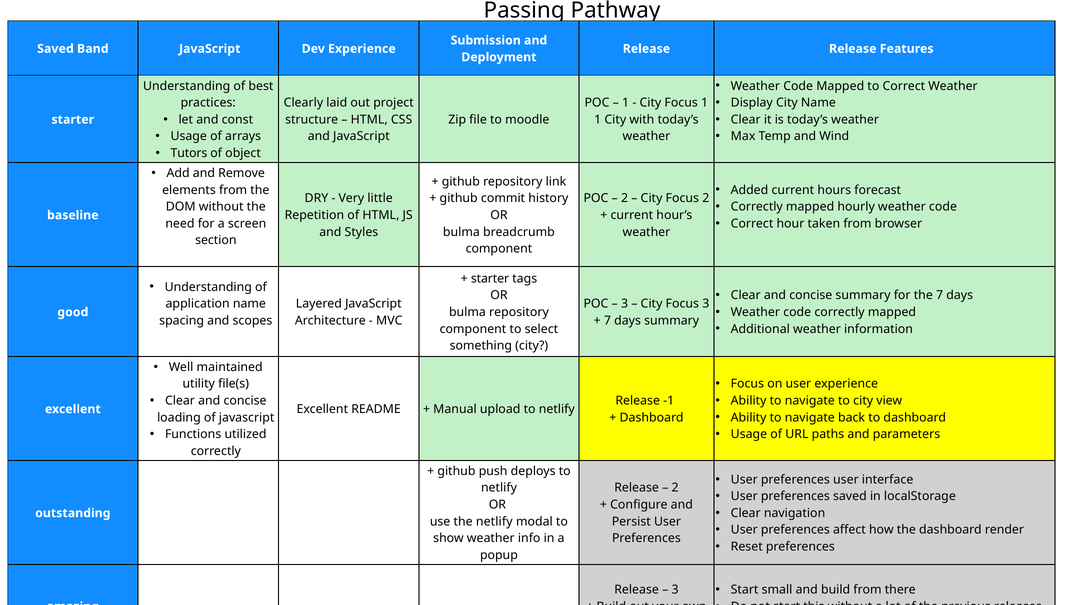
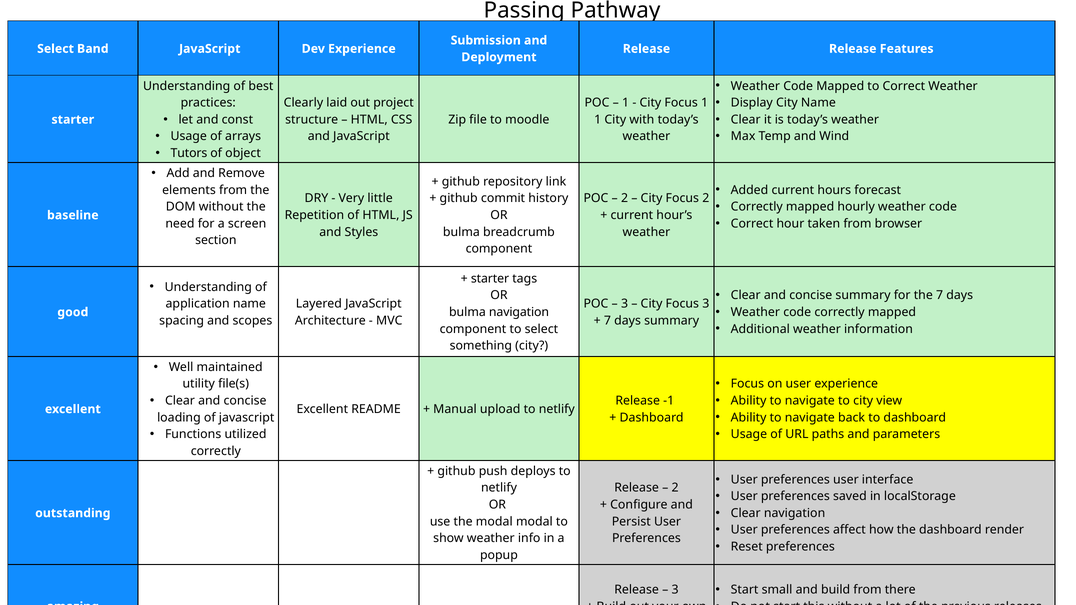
Saved: Saved -> Select (55, 49)
bulma repository: repository -> navigation (519, 312)
the netlify: netlify -> modal (494, 522)
